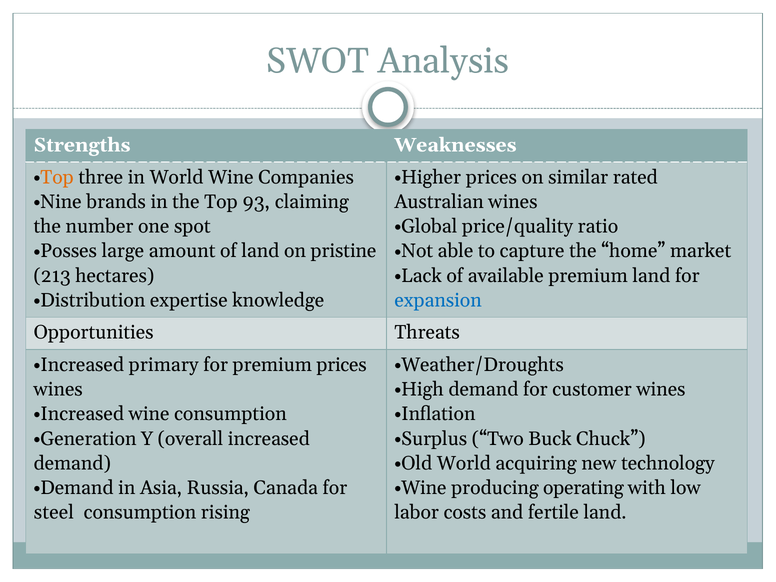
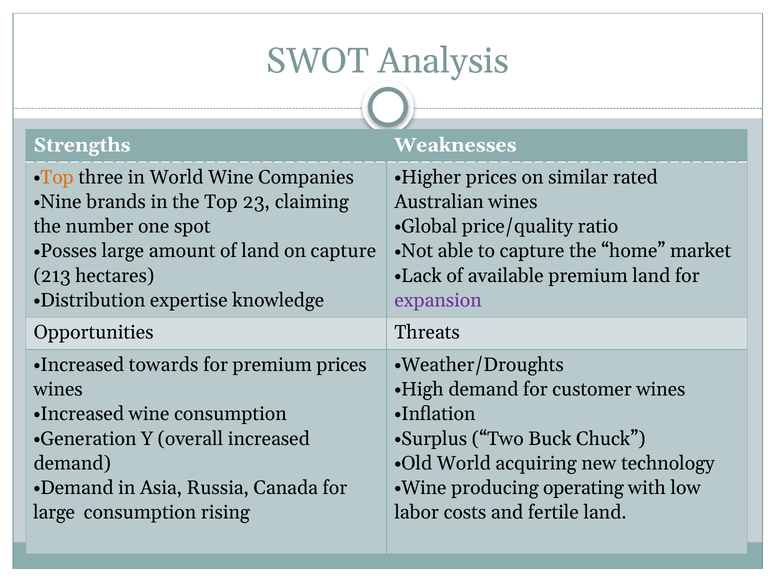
93: 93 -> 23 (256, 202)
on pristine: pristine -> capture (343, 251)
expansion colour: blue -> purple (438, 300)
primary: primary -> towards (164, 365)
steel: steel -> large (54, 512)
